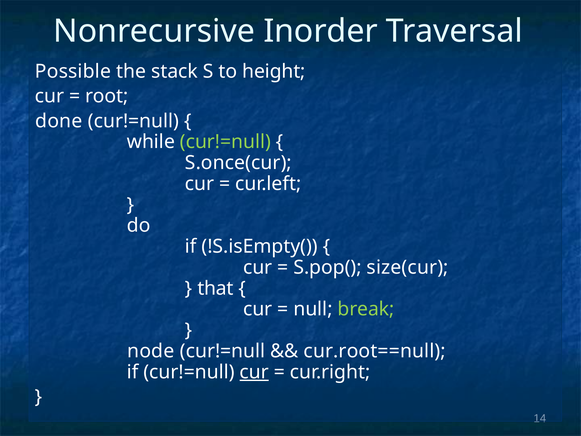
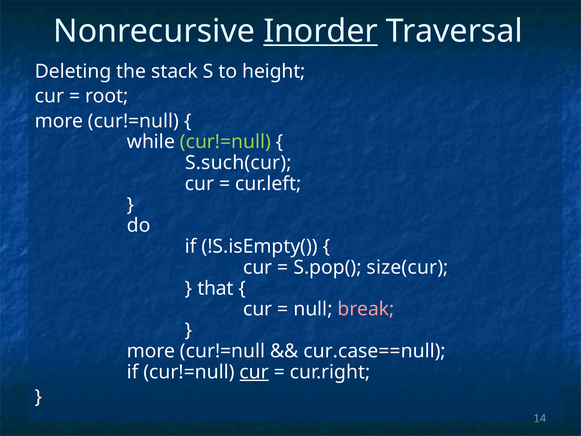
Inorder underline: none -> present (321, 31)
Possible: Possible -> Deleting (73, 71)
done: done -> more (59, 121)
S.once(cur: S.once(cur -> S.such(cur (238, 163)
break colour: light green -> pink (366, 309)
node: node -> more (151, 351)
cur.root==null: cur.root==null -> cur.case==null (375, 351)
